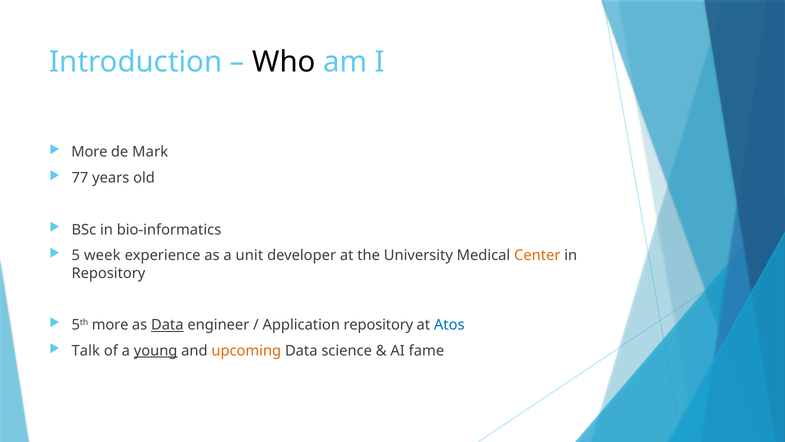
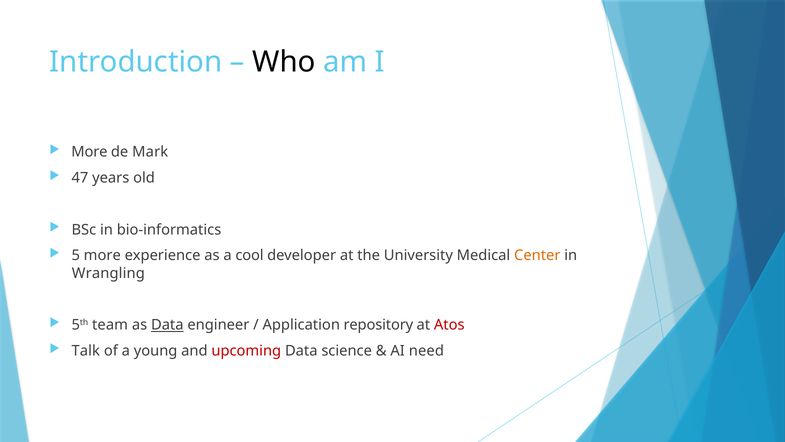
77: 77 -> 47 (80, 178)
5 week: week -> more (102, 255)
unit: unit -> cool (250, 255)
Repository: Repository -> Wrangling (108, 273)
5th more: more -> team (110, 325)
Atos colour: blue -> red (449, 325)
young underline: present -> none (156, 350)
upcoming colour: orange -> red (246, 350)
fame: fame -> need (426, 350)
